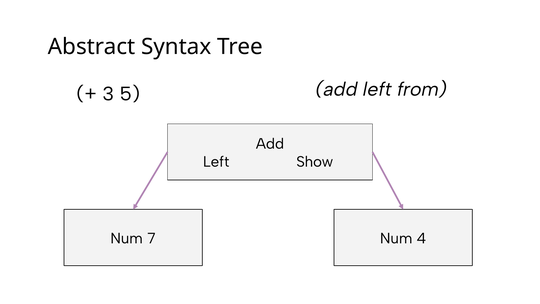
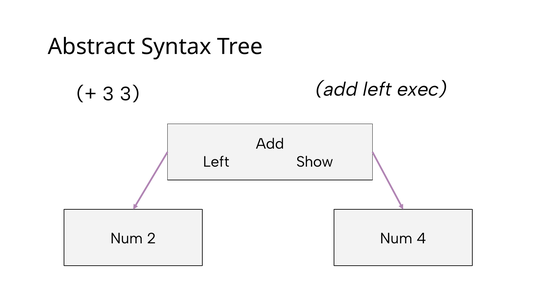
from: from -> exec (422, 89)
3 5: 5 -> 3 (130, 94)
7: 7 -> 2 (151, 238)
